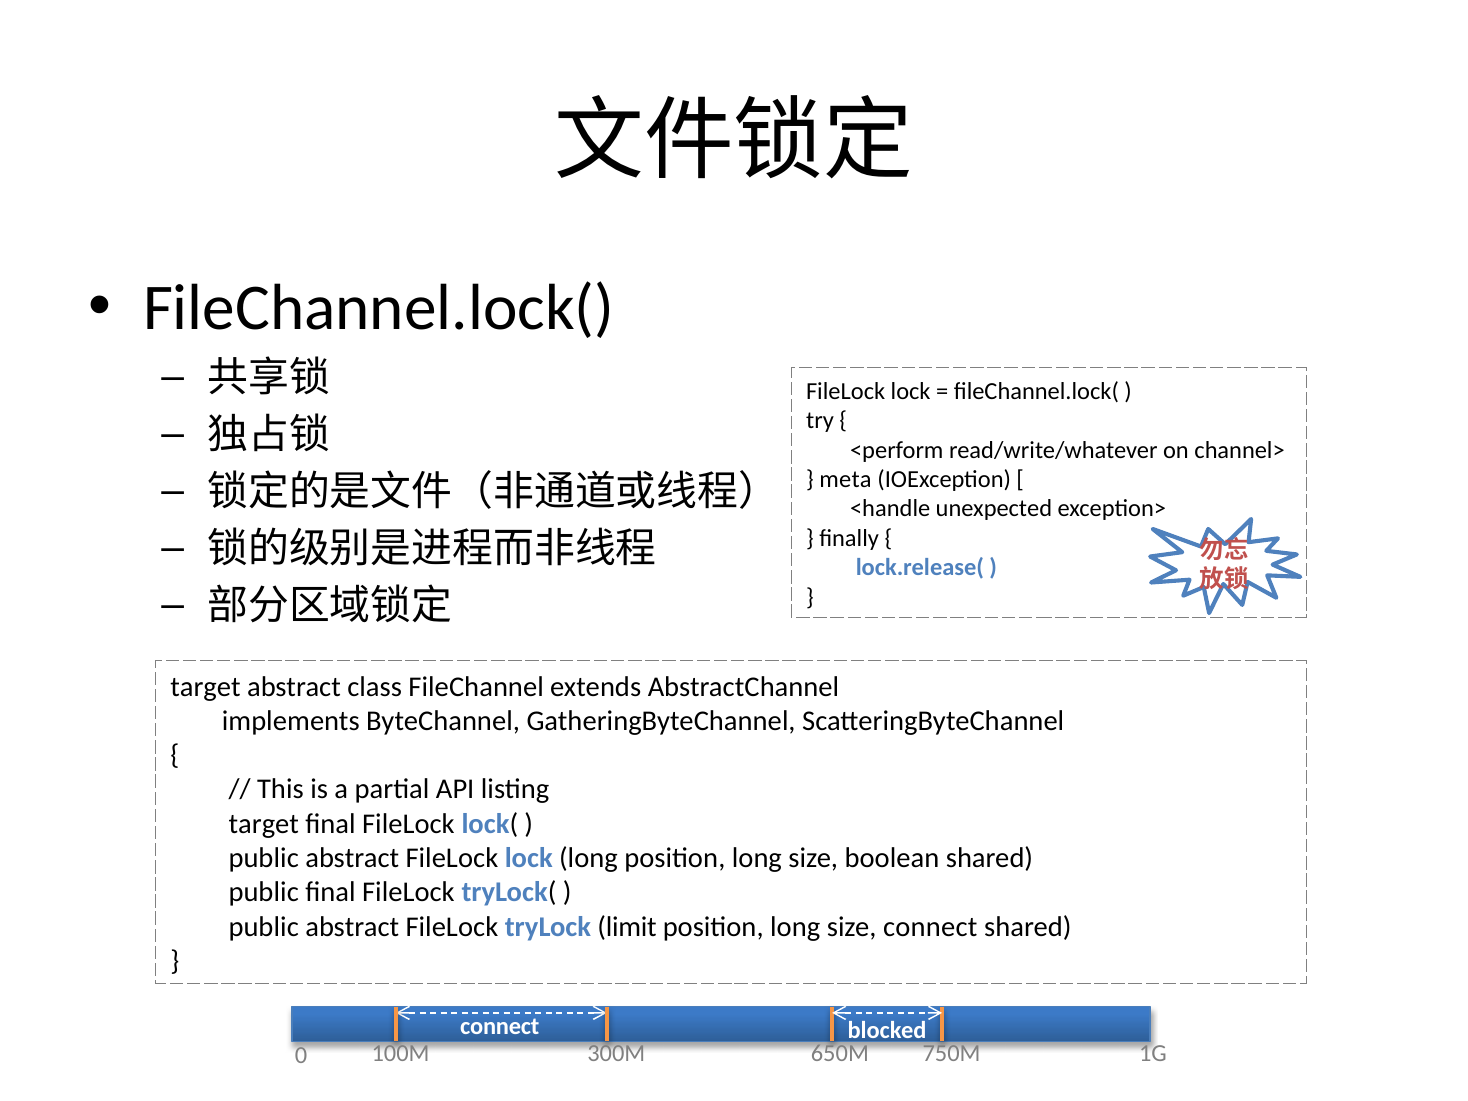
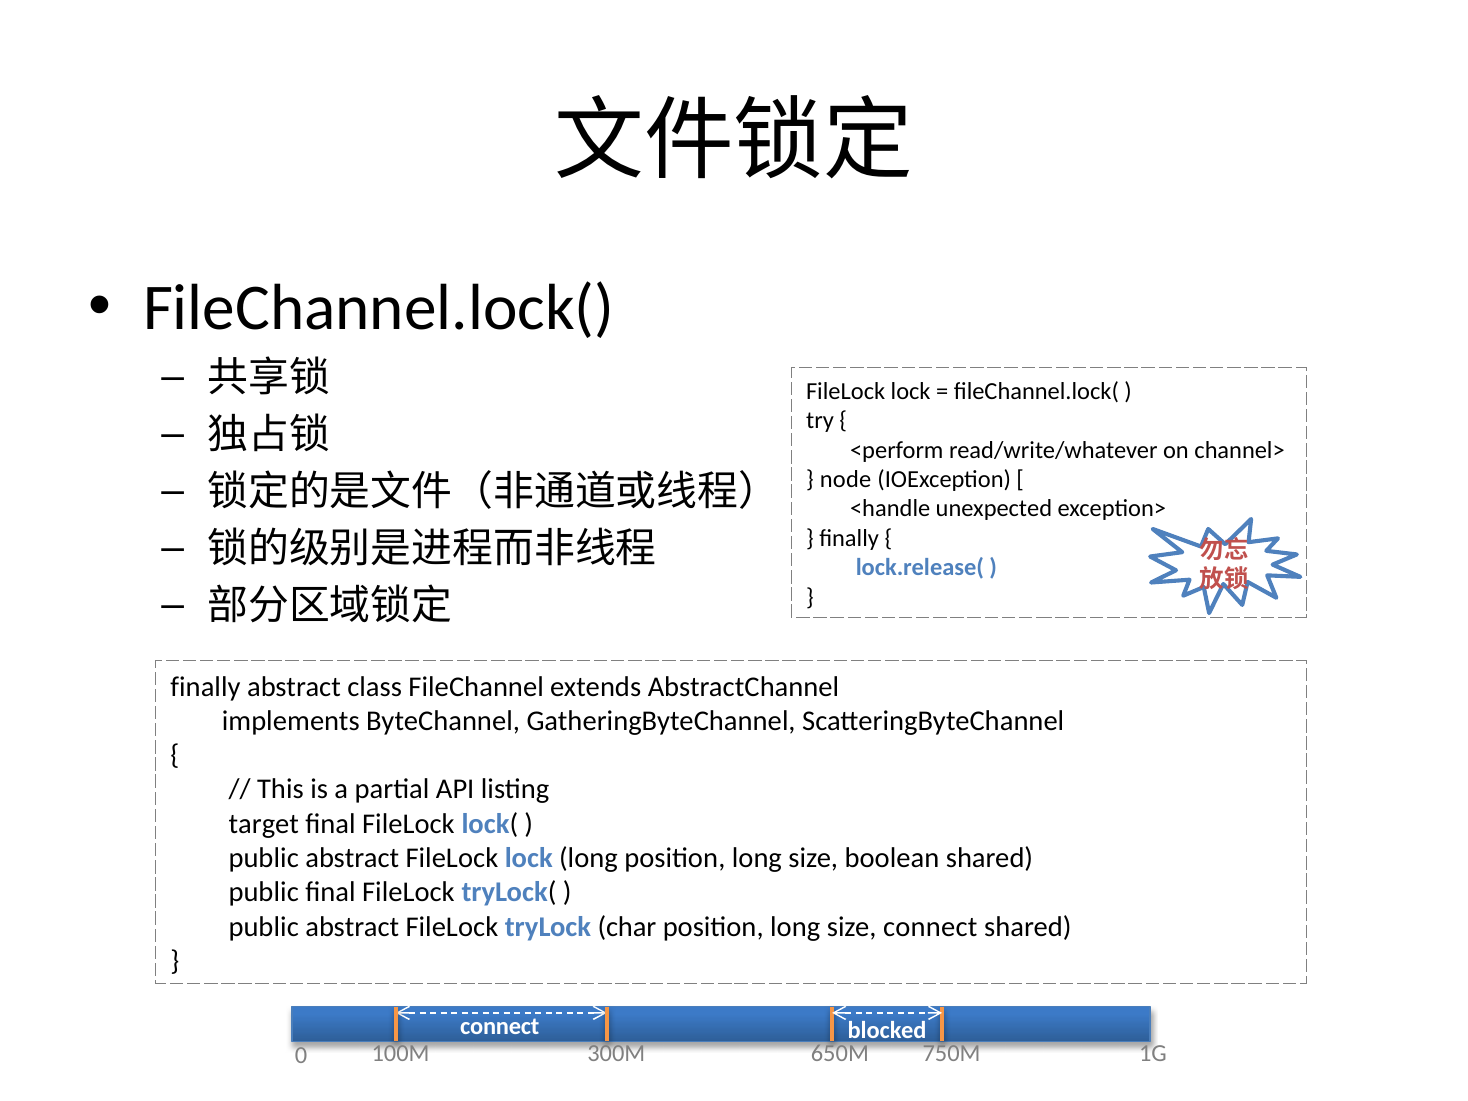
meta: meta -> node (846, 479)
target: target -> finally (205, 687)
limit: limit -> char (627, 927)
